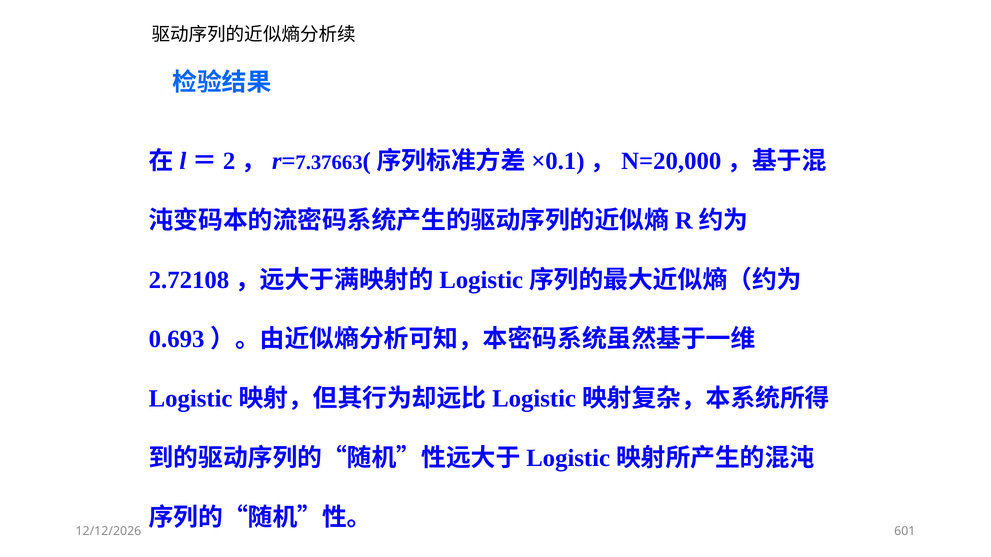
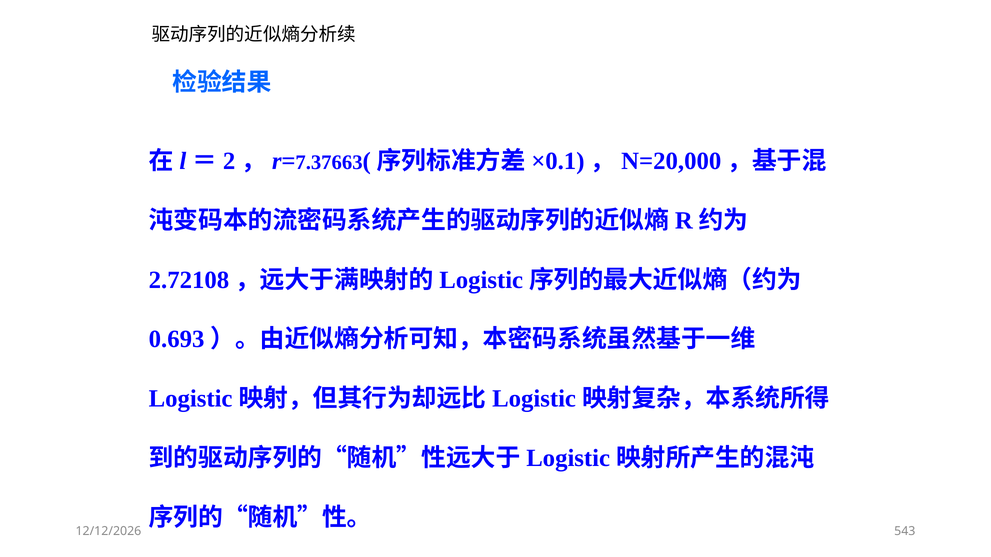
601: 601 -> 543 (905, 531)
